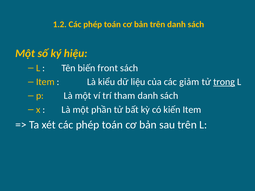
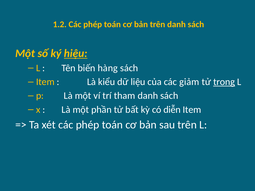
hiệu underline: none -> present (76, 54)
front: front -> hàng (108, 68)
kiến: kiến -> diễn (172, 110)
